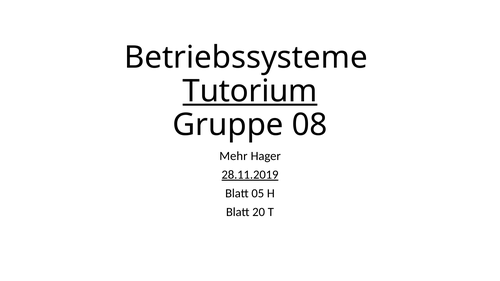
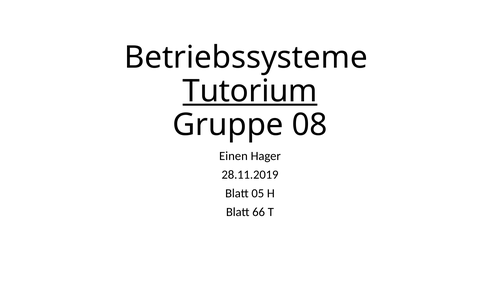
Mehr: Mehr -> Einen (233, 156)
28.11.2019 underline: present -> none (250, 175)
20: 20 -> 66 (259, 212)
